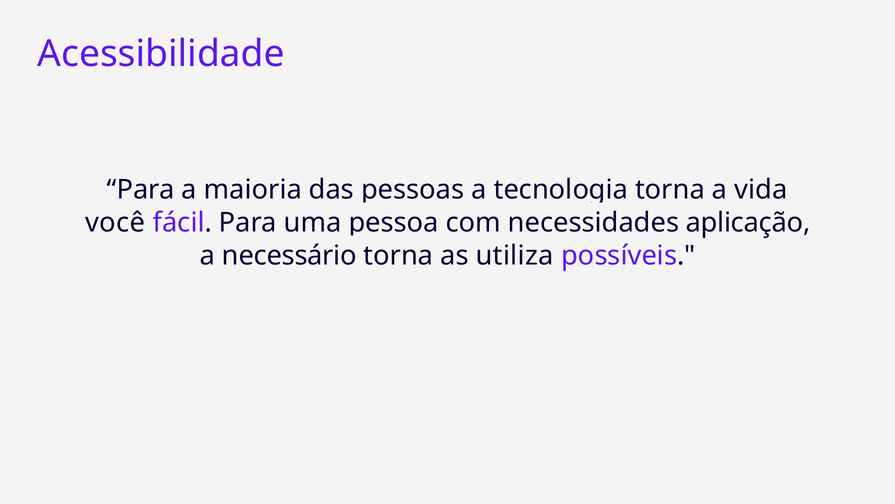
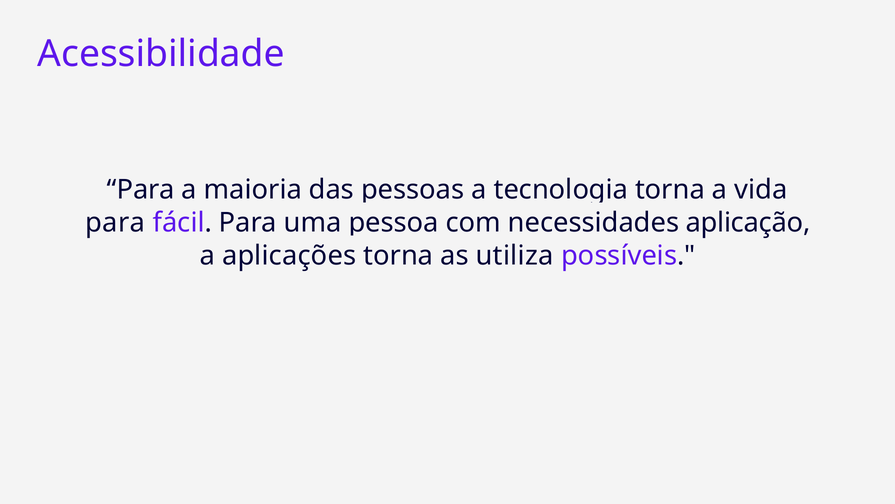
você: você -> para (115, 222)
necessário: necessário -> aplicações (289, 255)
